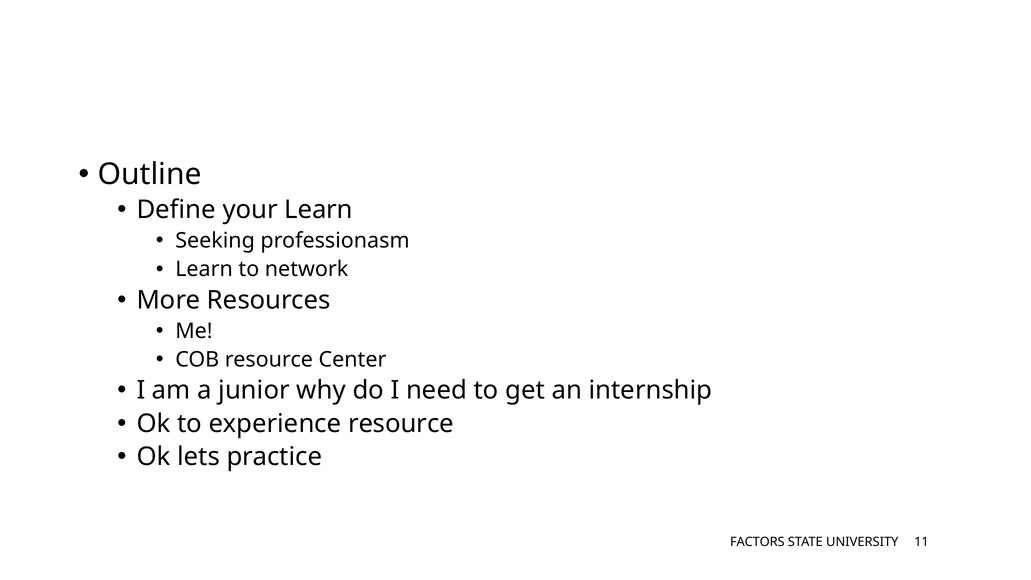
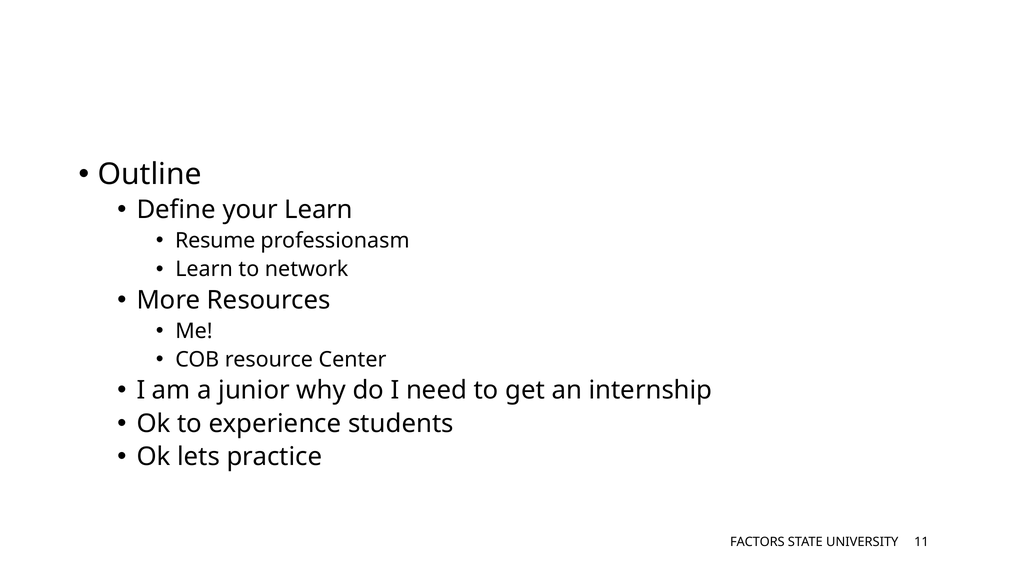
Seeking: Seeking -> Resume (215, 241)
experience resource: resource -> students (401, 424)
